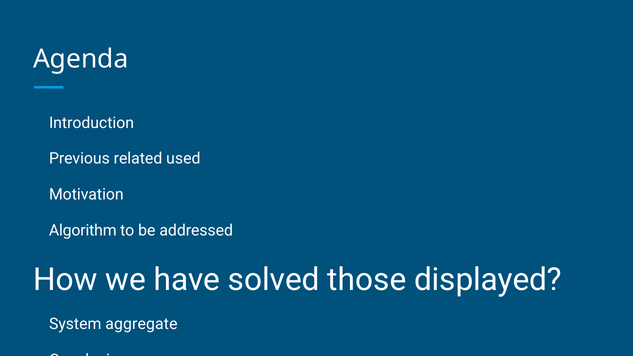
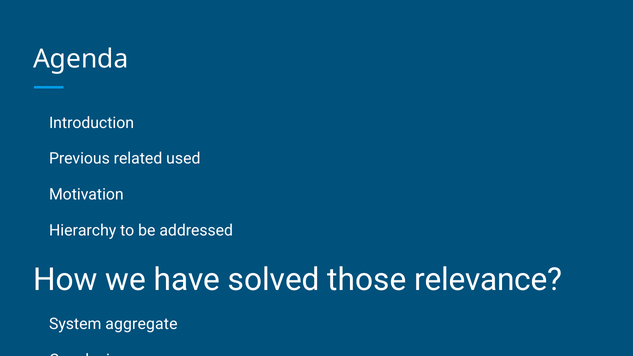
Algorithm: Algorithm -> Hierarchy (83, 231)
displayed: displayed -> relevance (488, 280)
